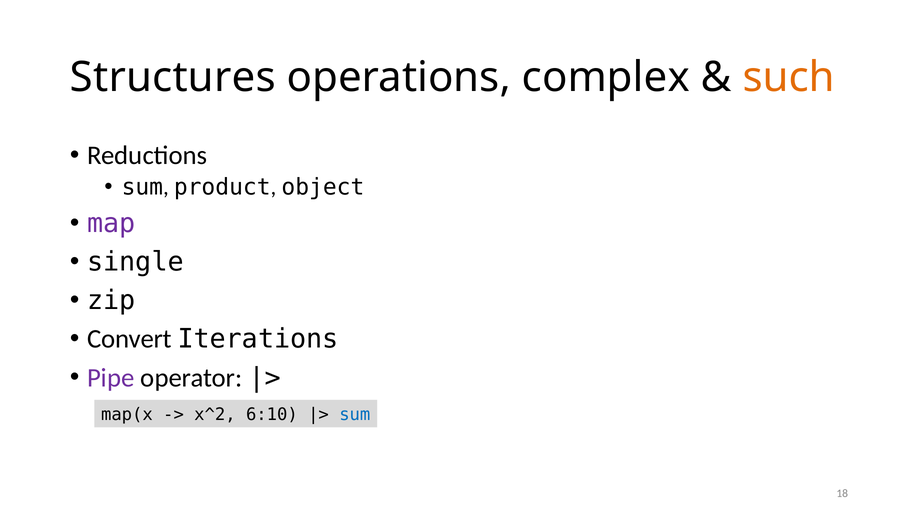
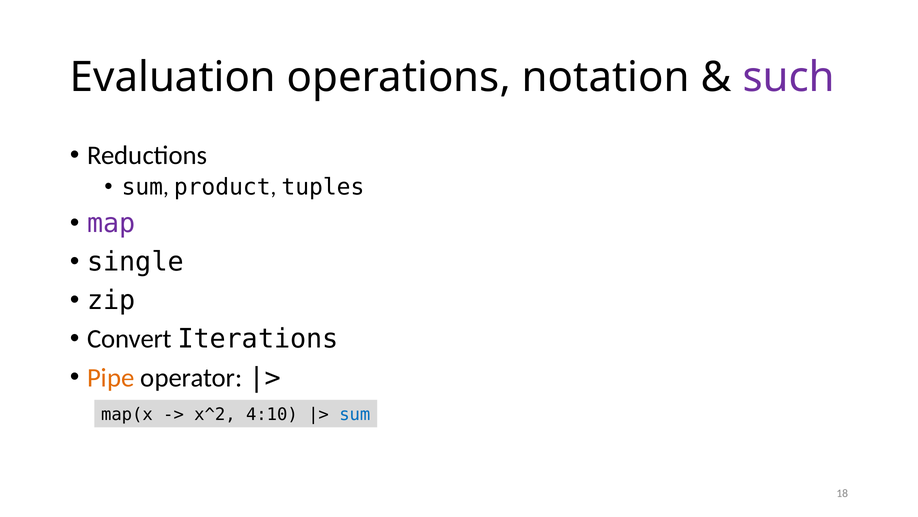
Structures: Structures -> Evaluation (173, 77)
complex: complex -> notation (606, 77)
such colour: orange -> purple (789, 77)
object: object -> tuples (323, 187)
Pipe colour: purple -> orange (111, 377)
6:10: 6:10 -> 4:10 (272, 414)
